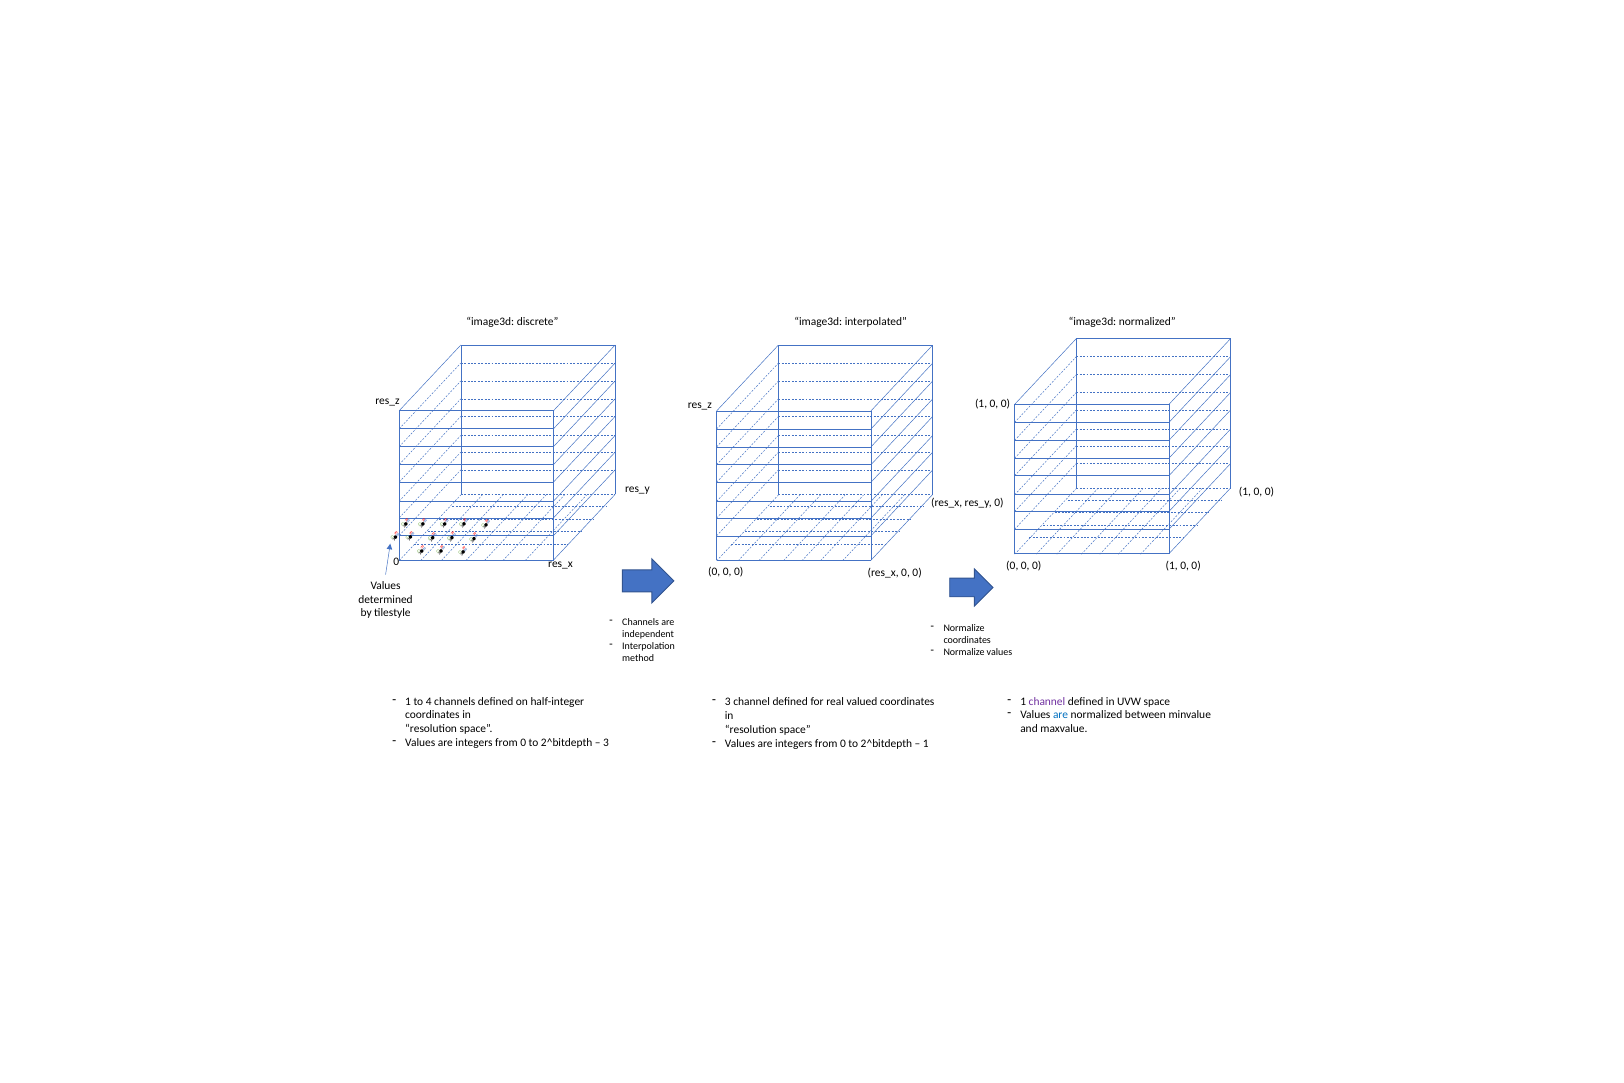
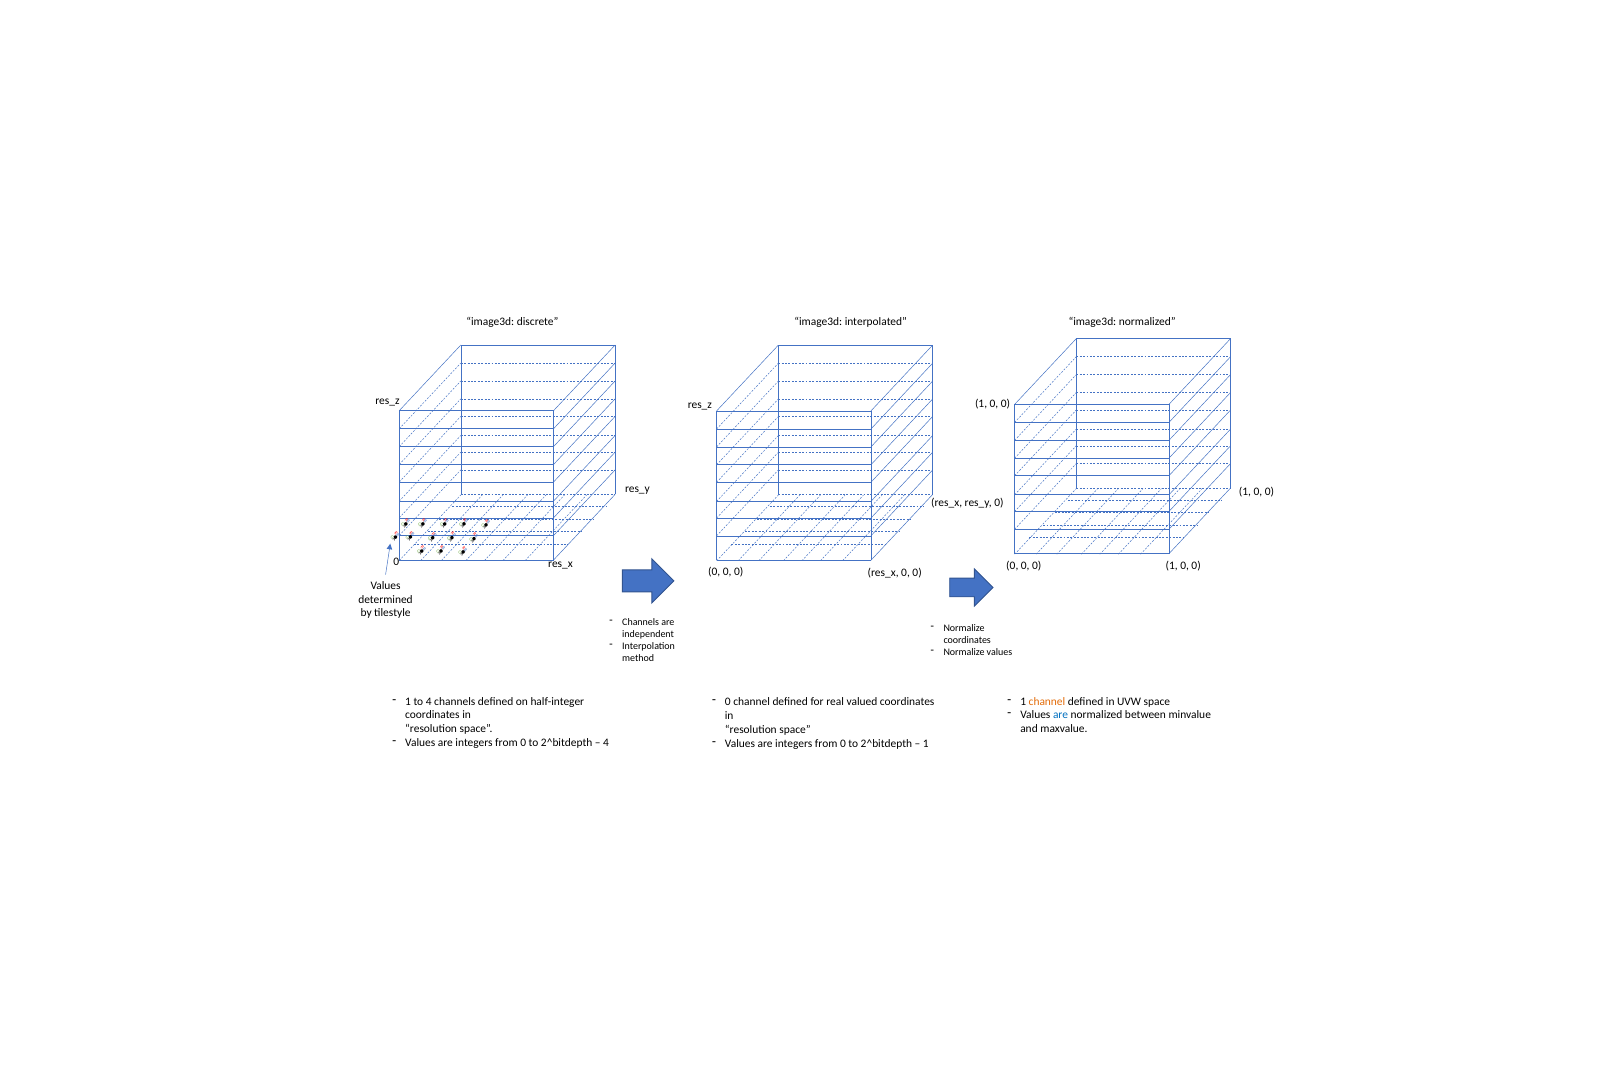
channel colour: purple -> orange (1047, 701)
3: 3 -> 0 (728, 702)
3: 3 -> 4 (606, 742)
